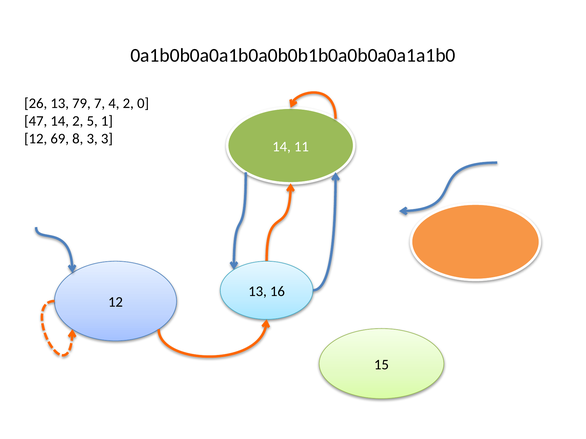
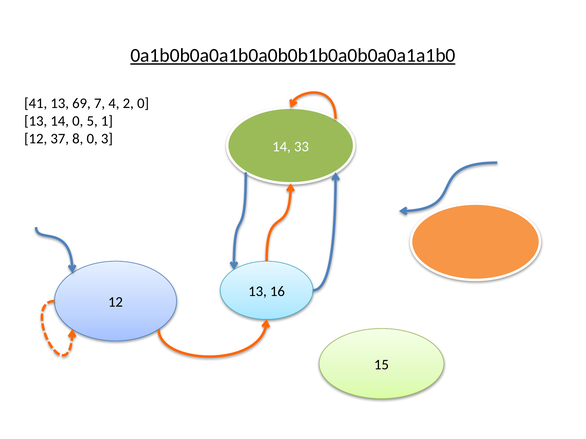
0a1b0b0a0a1b0a0b0b1b0a0b0a0a1a1b0 underline: none -> present (293, 56)
26: 26 -> 41 (36, 104)
79: 79 -> 69 (81, 104)
47: 47 -> 13 (36, 121)
14 2: 2 -> 0 (78, 121)
69: 69 -> 37 (60, 139)
8 3: 3 -> 0 (92, 139)
11: 11 -> 33 (301, 147)
